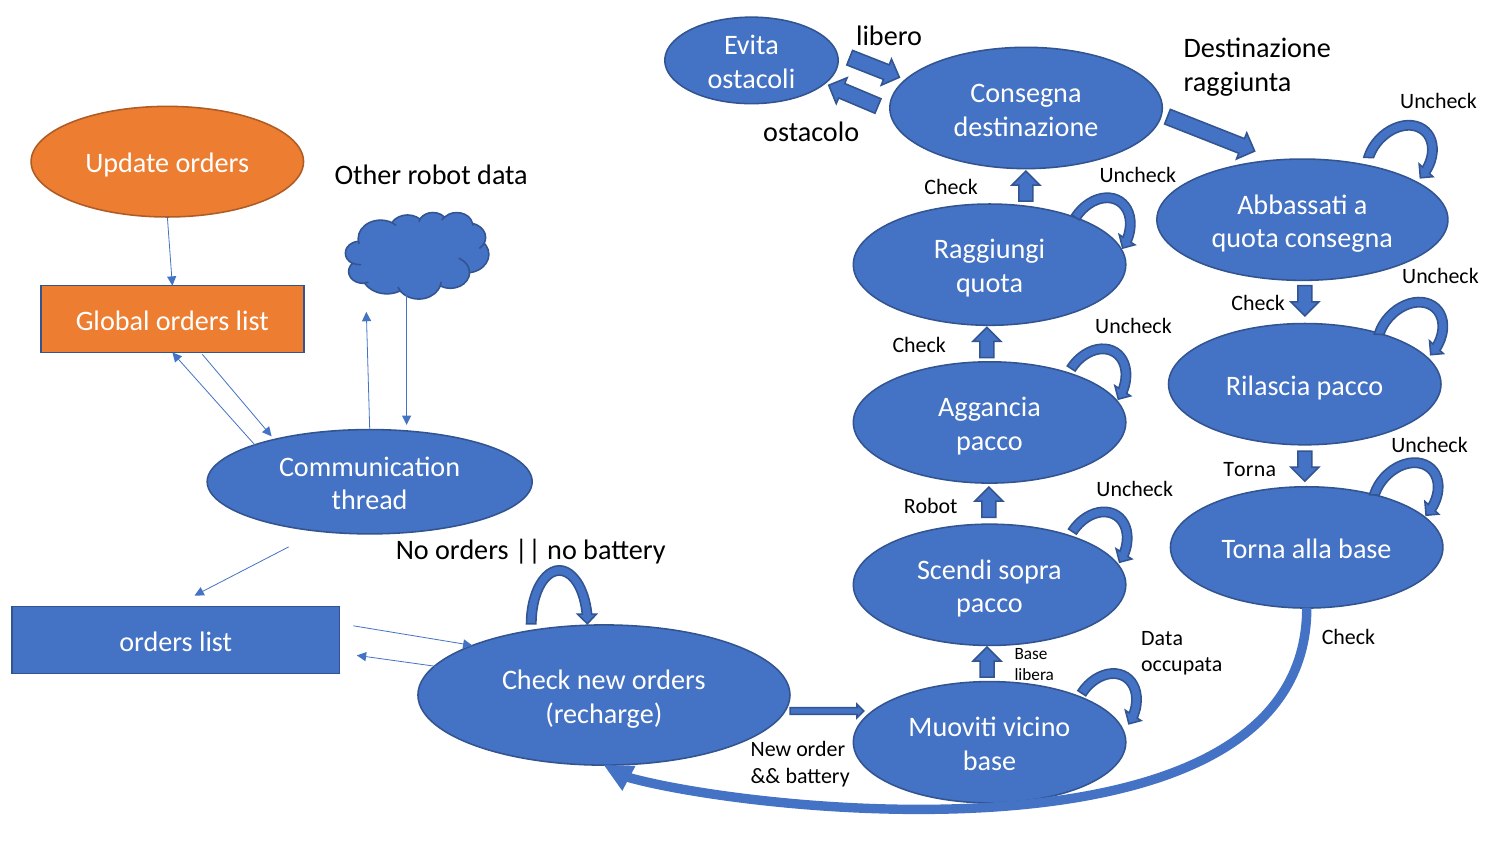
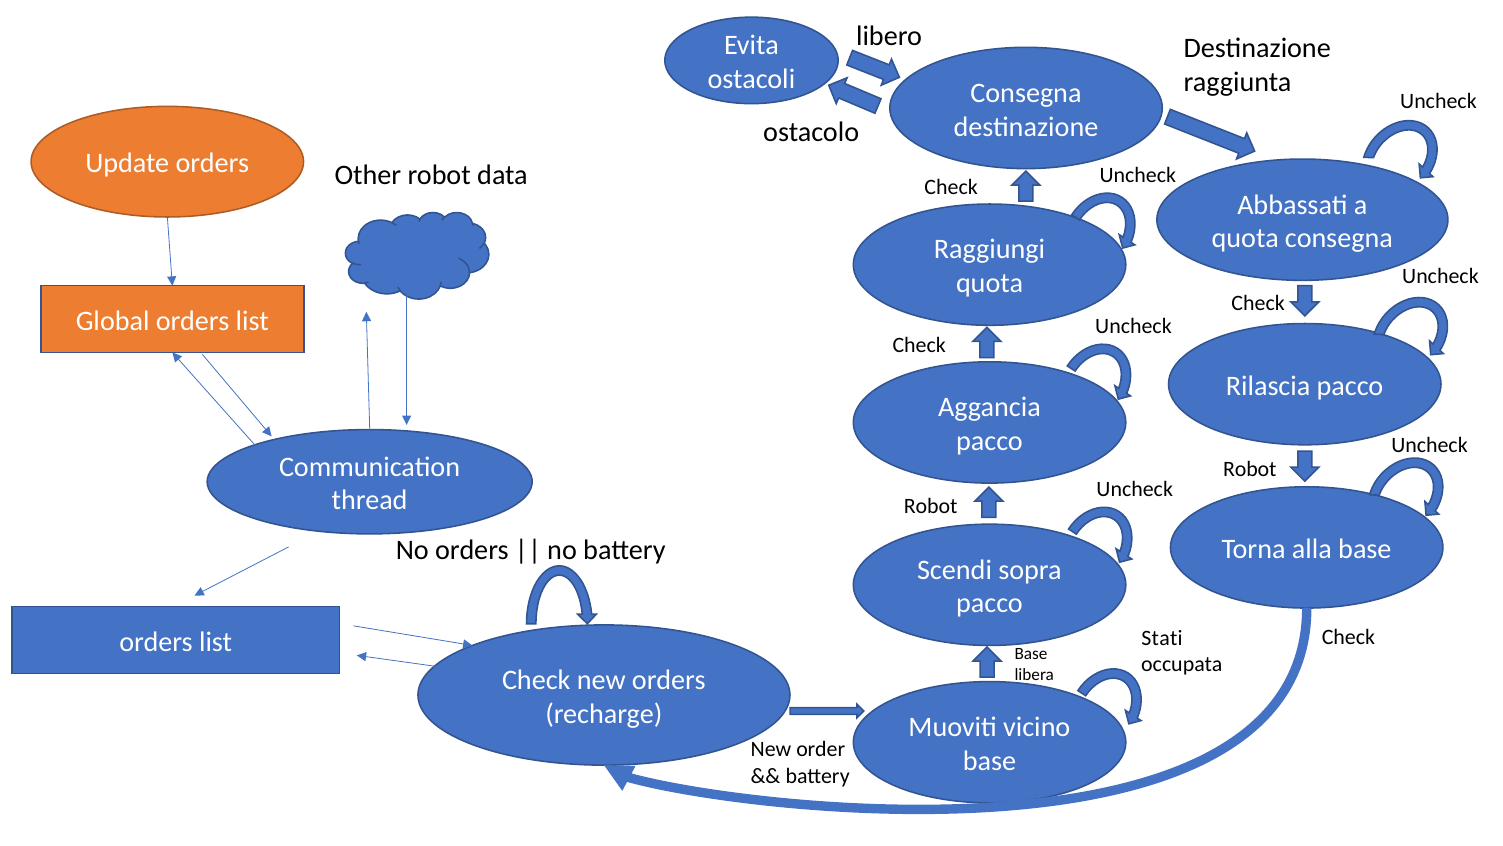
Torna: Torna -> Robot (1250, 469)
Data: Data -> Stati (1162, 638)
